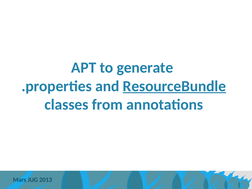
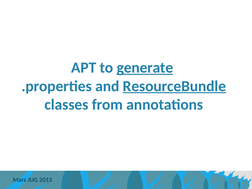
generate underline: none -> present (145, 68)
